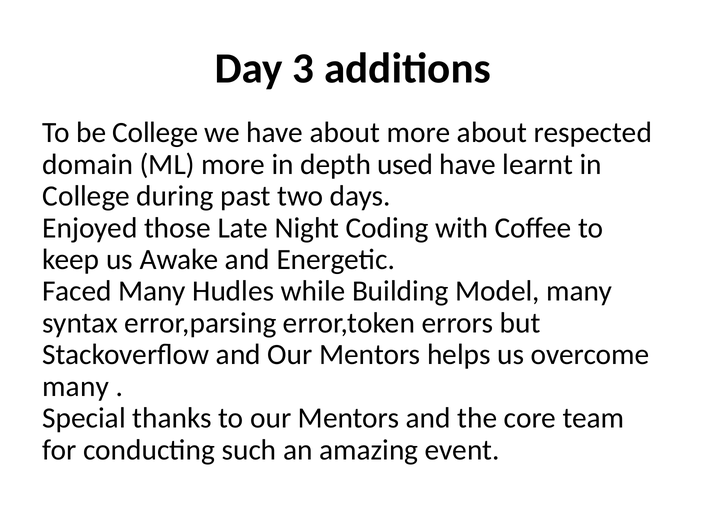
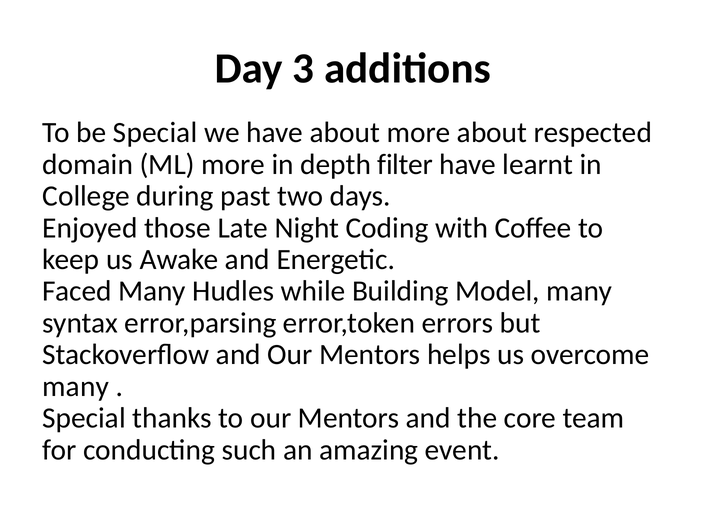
be College: College -> Special (155, 133)
used: used -> filter (405, 164)
